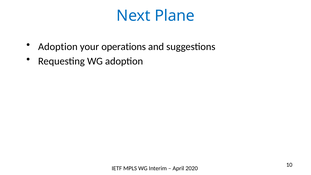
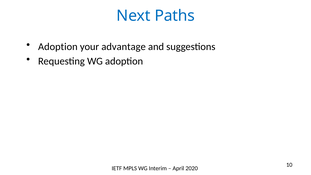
Plane: Plane -> Paths (175, 16)
operations: operations -> advantage (124, 47)
